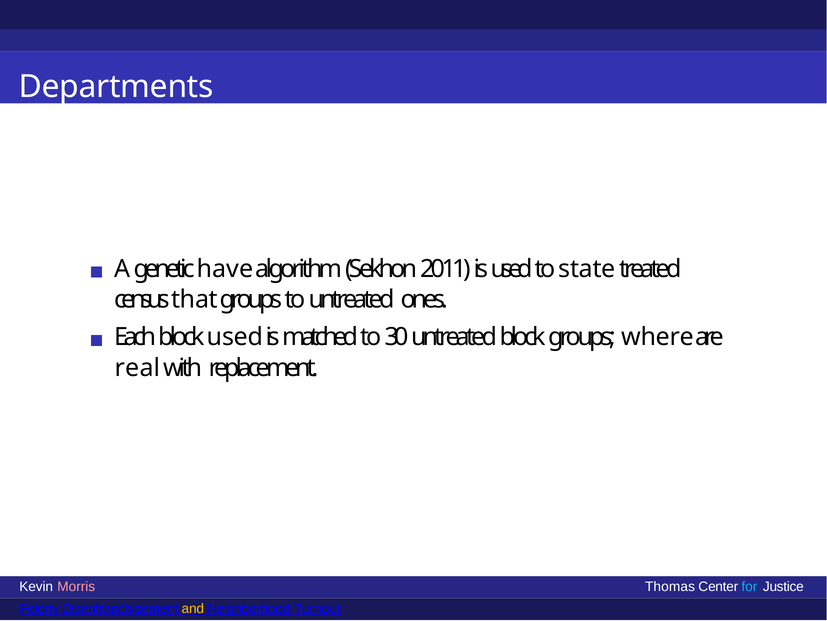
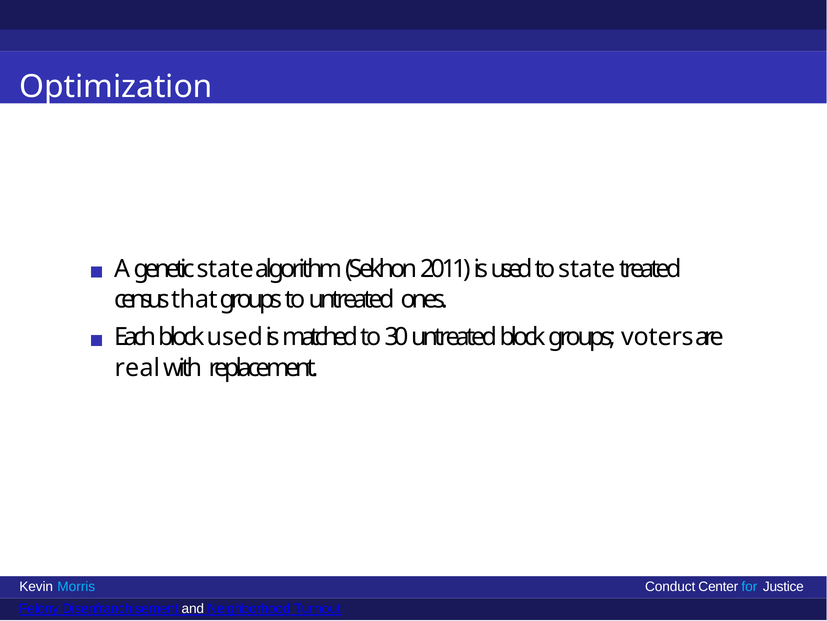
Departments: Departments -> Optimization (116, 86)
genetic have: have -> state (225, 269)
where: where -> voters (658, 337)
Morris colour: pink -> light blue (76, 587)
Thomas: Thomas -> Conduct (670, 587)
and colour: yellow -> white (193, 609)
